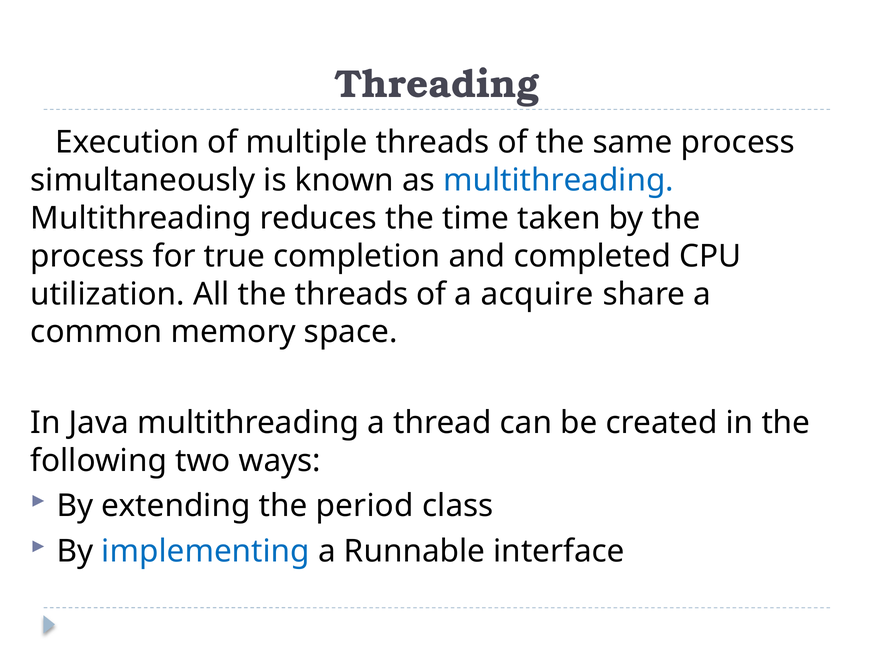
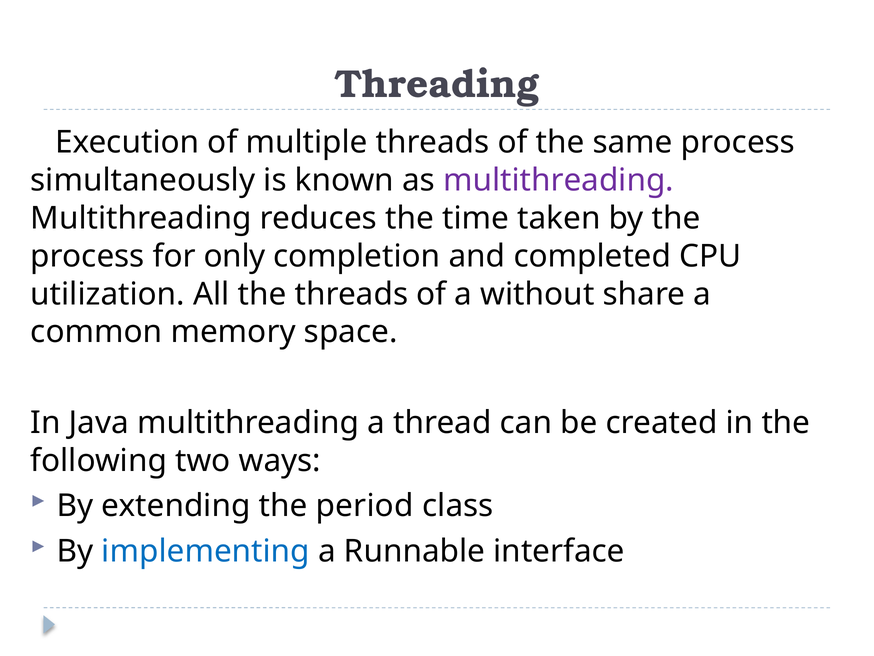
multithreading colour: blue -> purple (559, 180)
true: true -> only (235, 256)
acquire: acquire -> without (537, 294)
